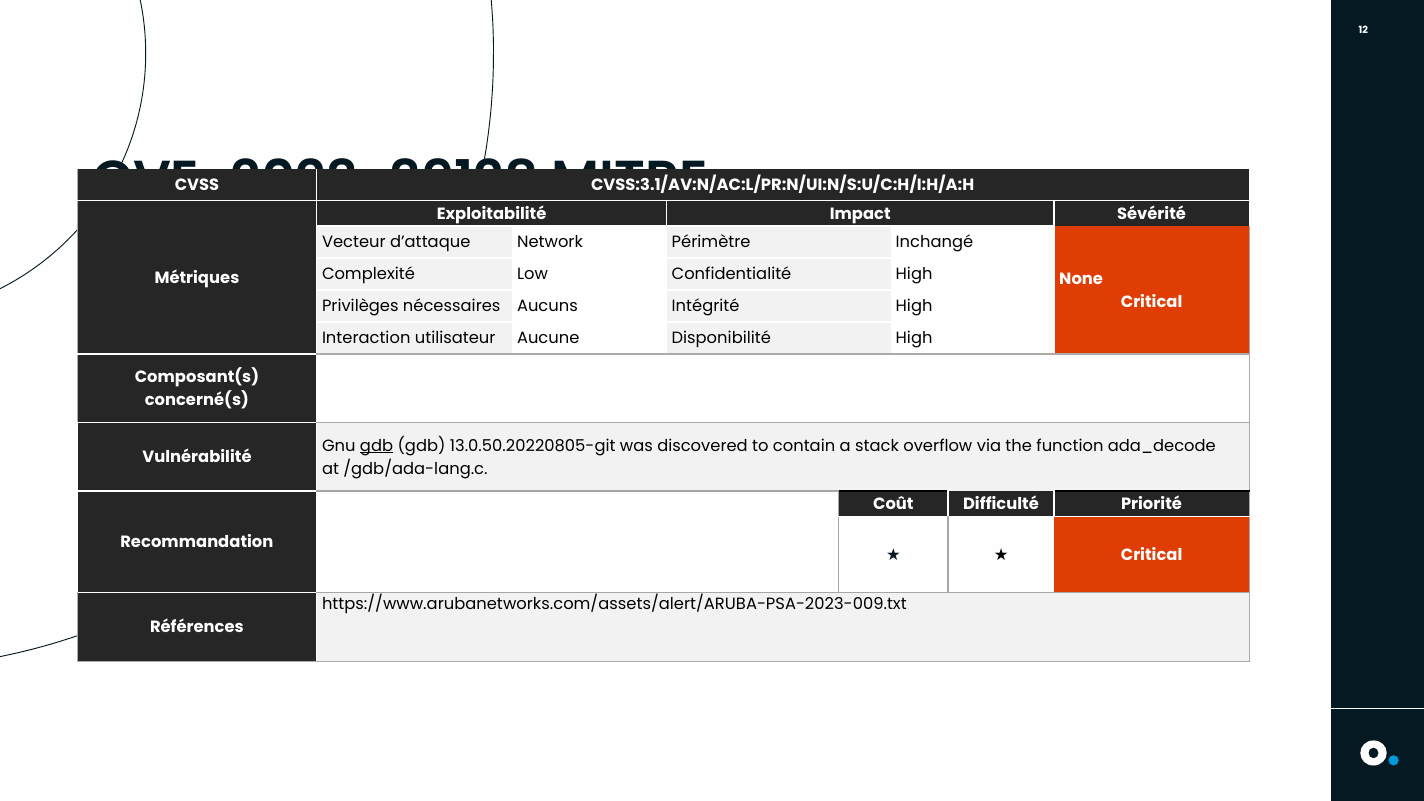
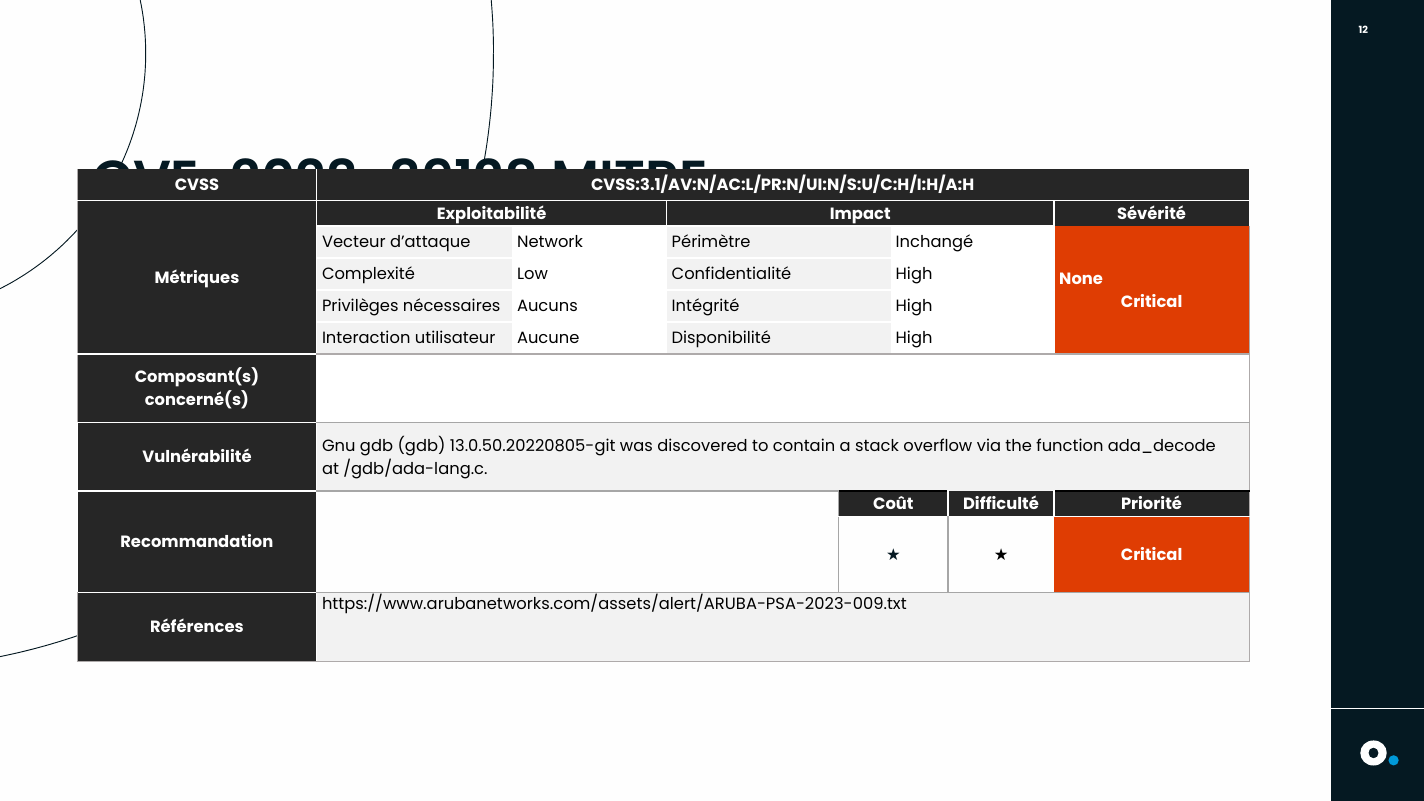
gdb underline: present -> none (377, 446)
